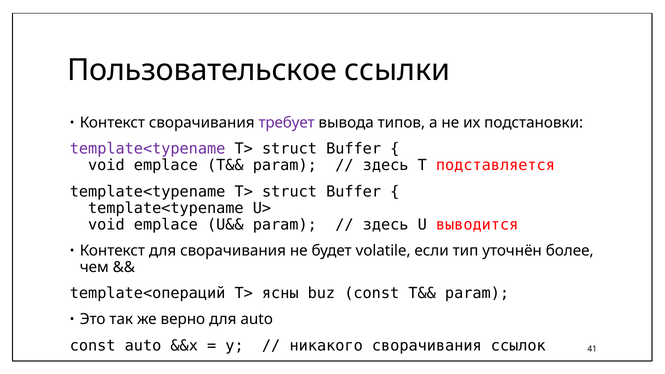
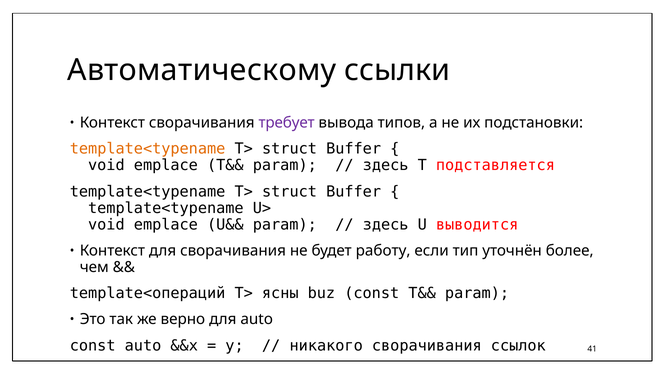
Пользовательское: Пользовательское -> Автоматическому (202, 70)
template<typename colour: purple -> orange (148, 149)
volatile: volatile -> работу (383, 251)
